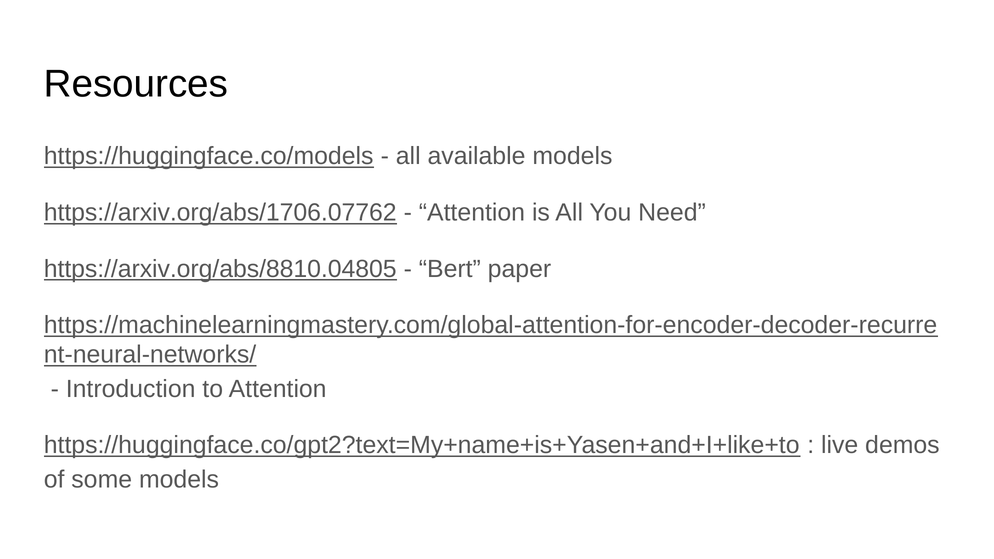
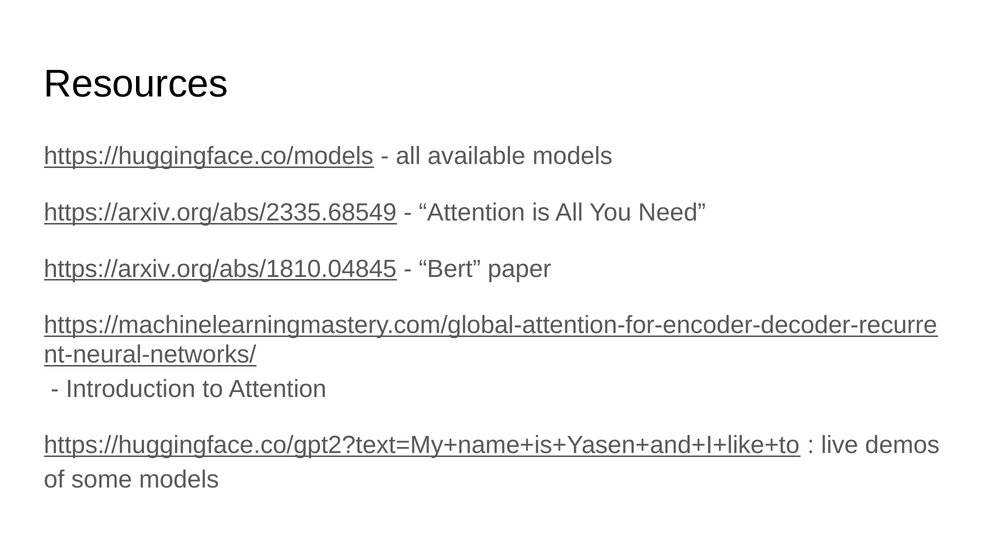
https://arxiv.org/abs/1706.07762: https://arxiv.org/abs/1706.07762 -> https://arxiv.org/abs/2335.68549 (220, 213)
https://arxiv.org/abs/8810.04805: https://arxiv.org/abs/8810.04805 -> https://arxiv.org/abs/1810.04845 (220, 269)
